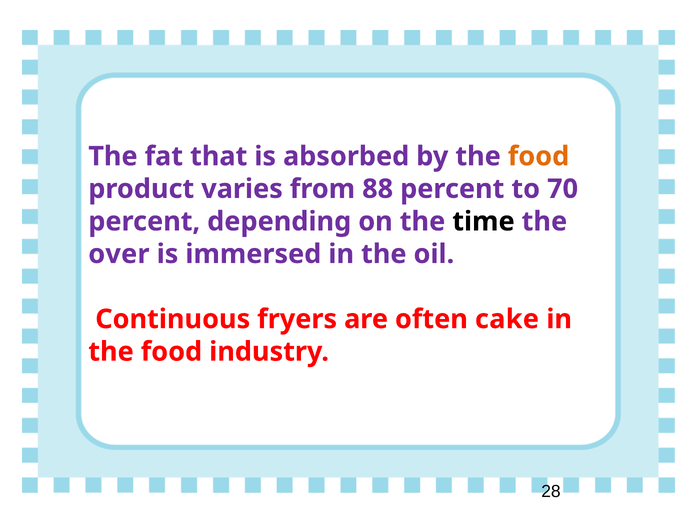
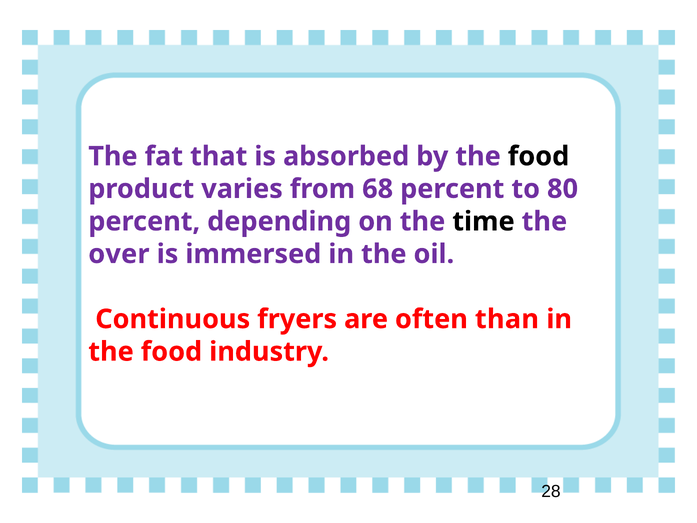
food colour: orange -> black (539, 156)
88: 88 -> 68 (378, 189)
70: 70 -> 80 (563, 189)
cake: cake -> than (507, 319)
